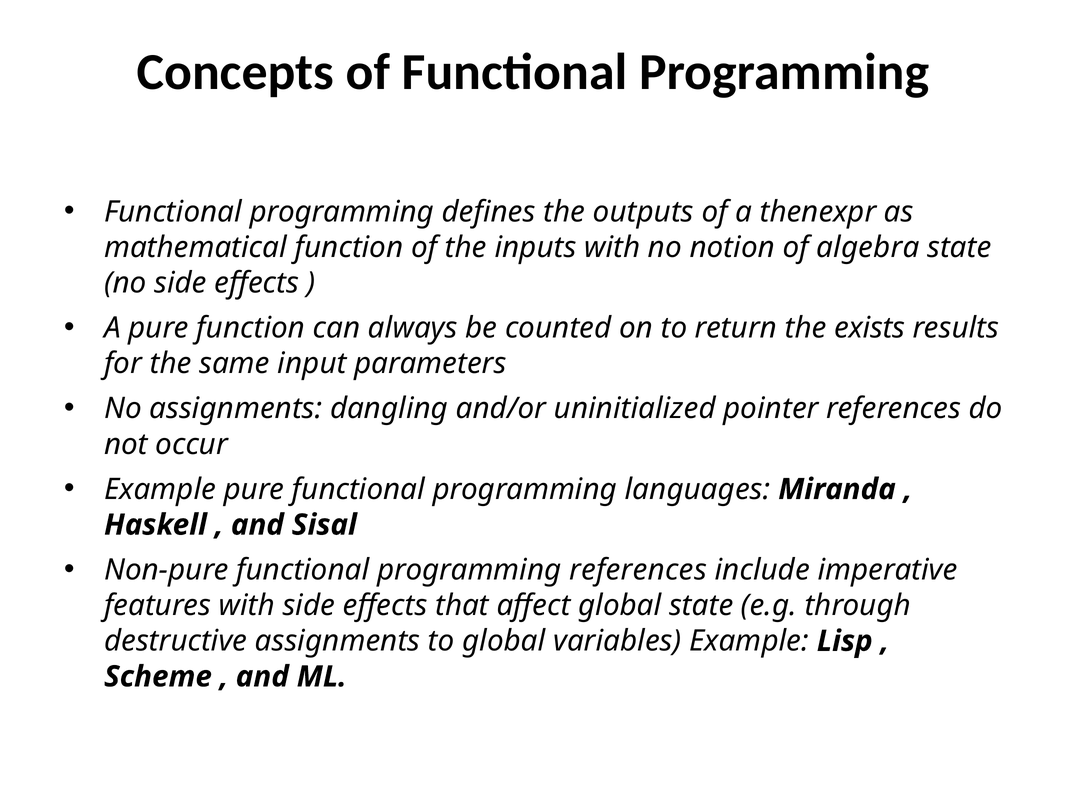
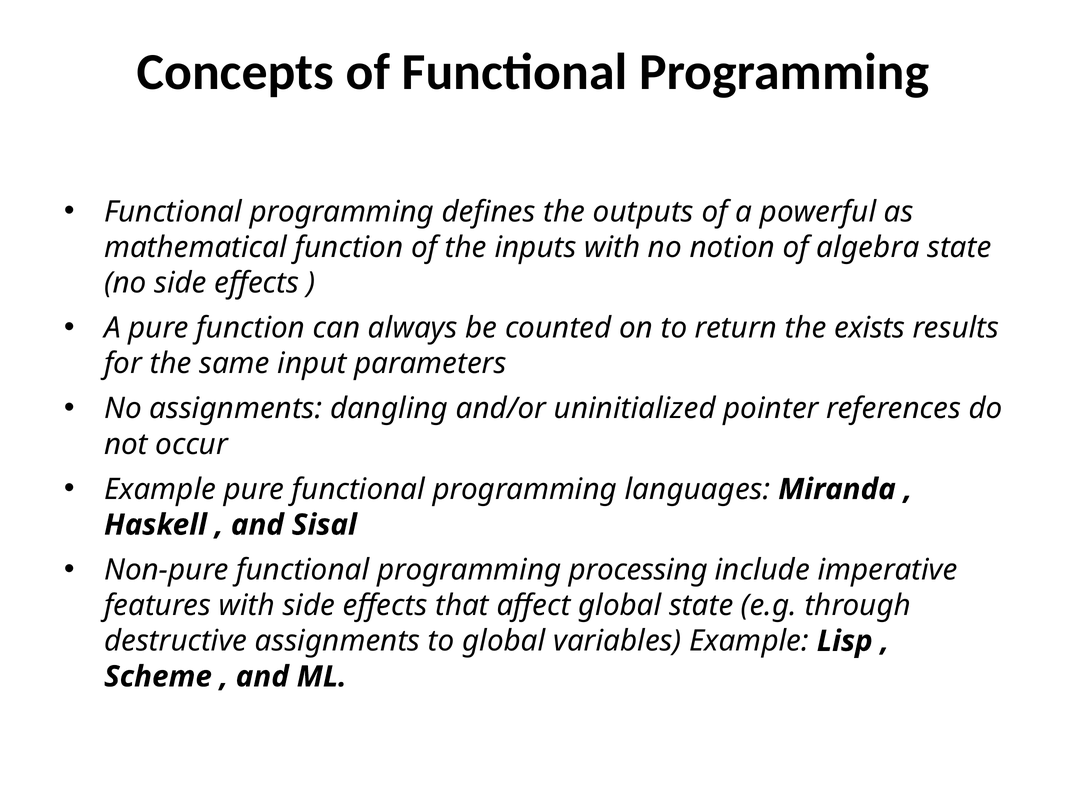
thenexpr: thenexpr -> powerful (818, 212)
programming references: references -> processing (638, 570)
